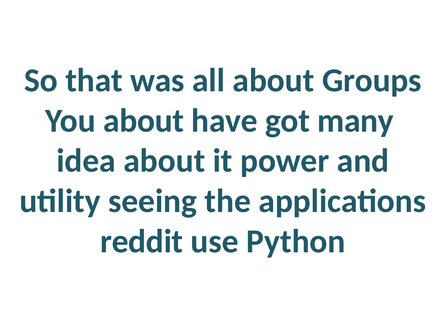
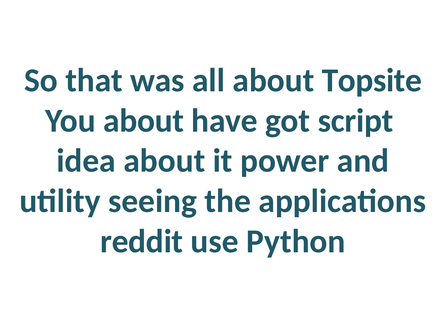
Groups: Groups -> Topsite (372, 80)
many: many -> script (355, 121)
